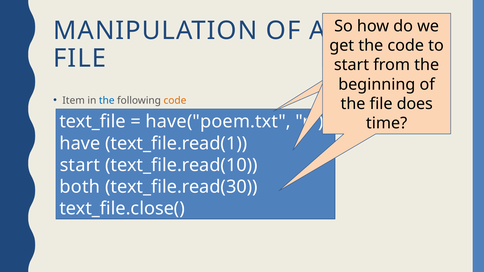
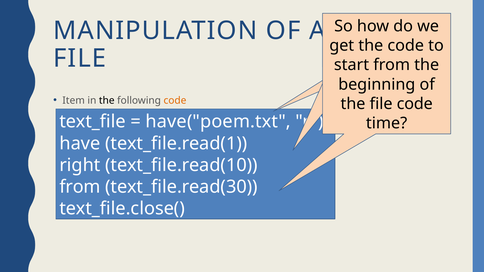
the colour: blue -> black (107, 101)
does: does -> code (415, 104)
start: start -> right (80, 165)
both: both -> from (80, 187)
